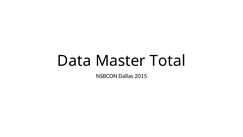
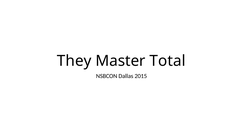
Data: Data -> They (74, 61)
